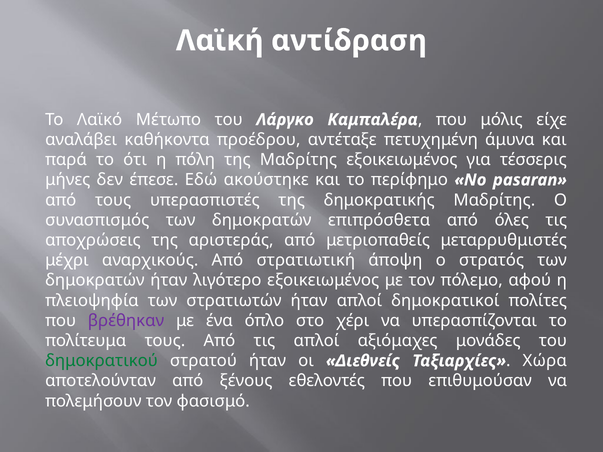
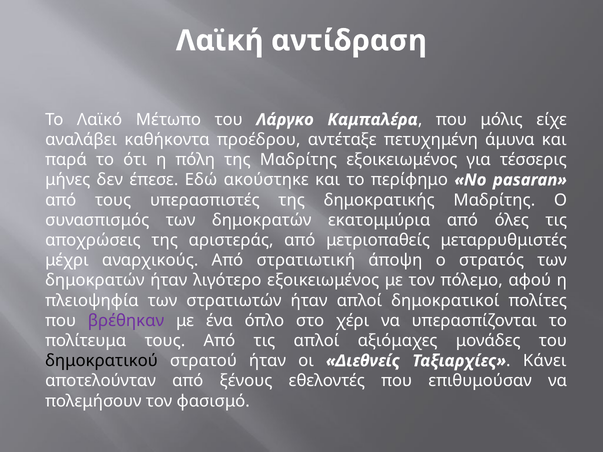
επιπρόσθετα: επιπρόσθετα -> εκατομμύρια (379, 220)
δημοκρατικού colour: green -> black (102, 361)
Χώρα: Χώρα -> Κάνει (545, 361)
